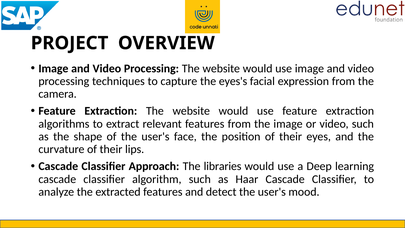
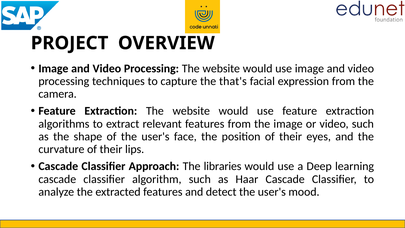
eyes's: eyes's -> that's (233, 81)
